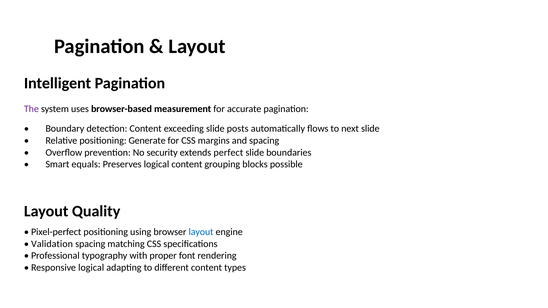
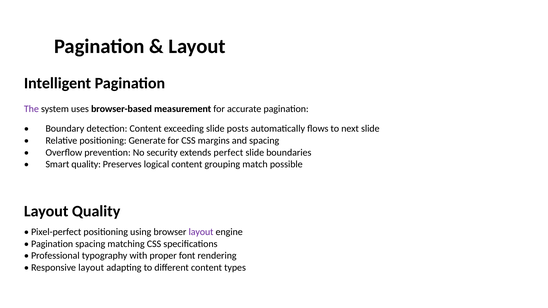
equals: equals -> quality (86, 164)
blocks: blocks -> match (255, 164)
layout colour: blue -> purple (201, 232)
Validation: Validation -> Pagination (52, 244)
Responsive logical: logical -> layout (91, 268)
